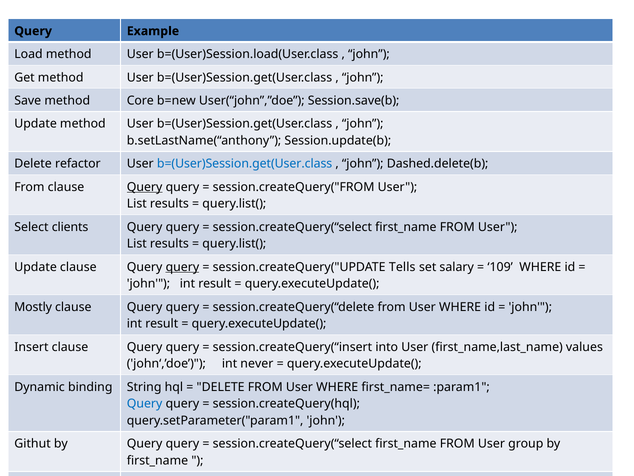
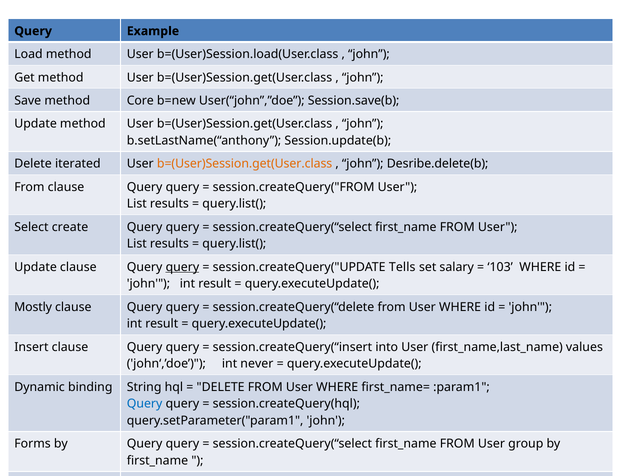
refactor: refactor -> iterated (78, 164)
b=(User)Session.get(User.class colour: blue -> orange (245, 164)
Dashed.delete(b: Dashed.delete(b -> Desribe.delete(b (438, 164)
Query underline: present -> none (145, 187)
clients: clients -> create (70, 227)
109: 109 -> 103 (500, 267)
Githut: Githut -> Forms (33, 443)
